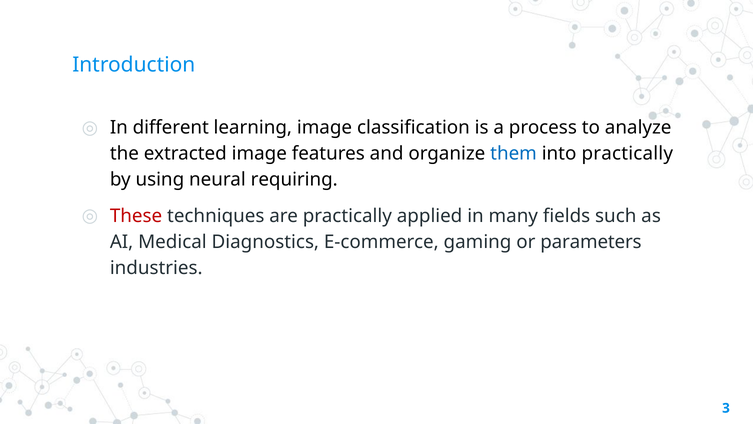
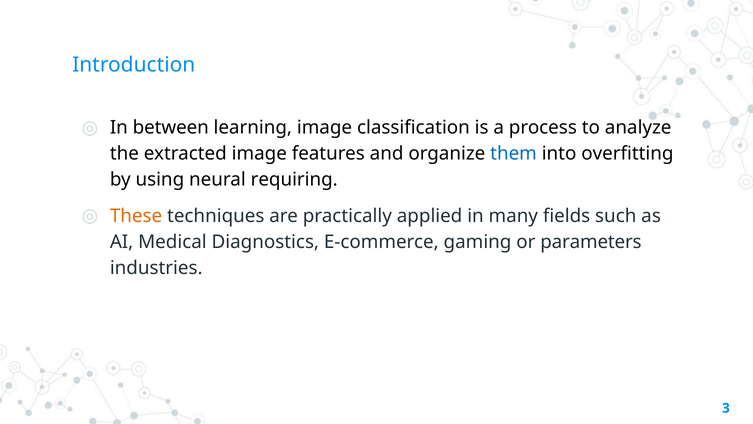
different: different -> between (171, 127)
into practically: practically -> overfitting (627, 153)
These colour: red -> orange (136, 216)
